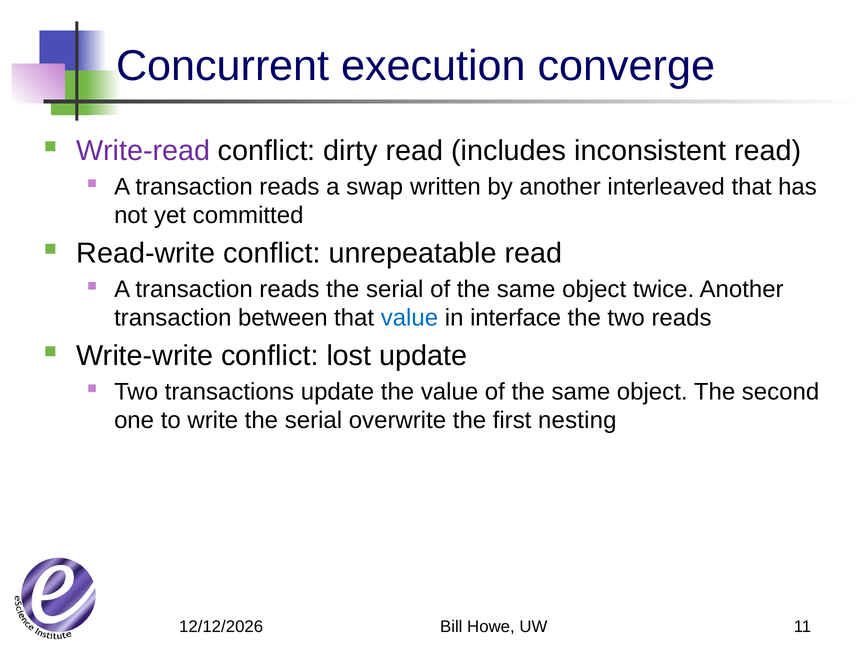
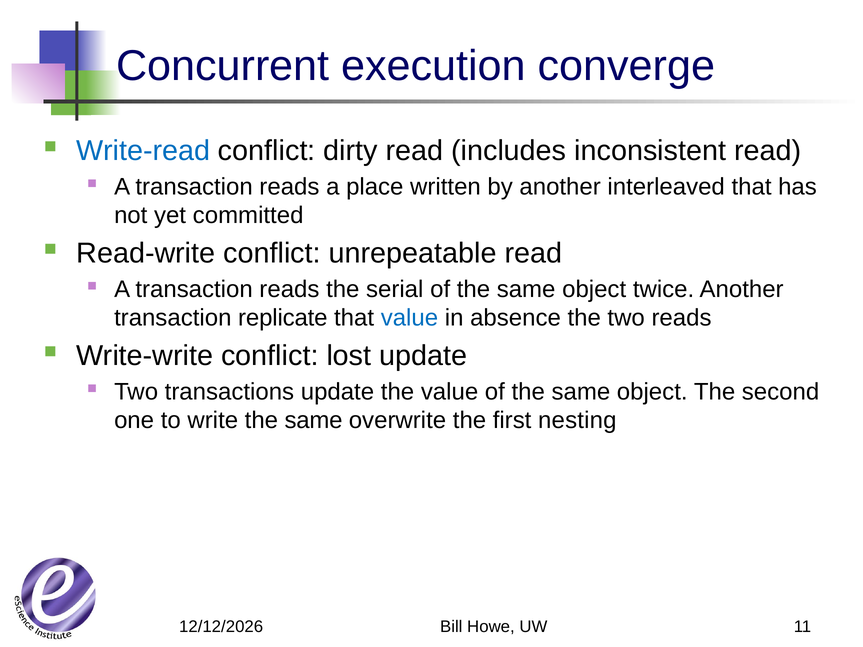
Write-read colour: purple -> blue (143, 151)
swap: swap -> place (375, 187)
between: between -> replicate (283, 318)
interface: interface -> absence (516, 318)
write the serial: serial -> same (314, 421)
